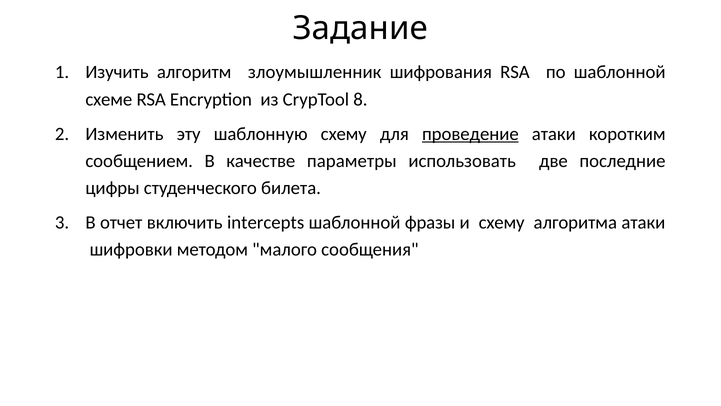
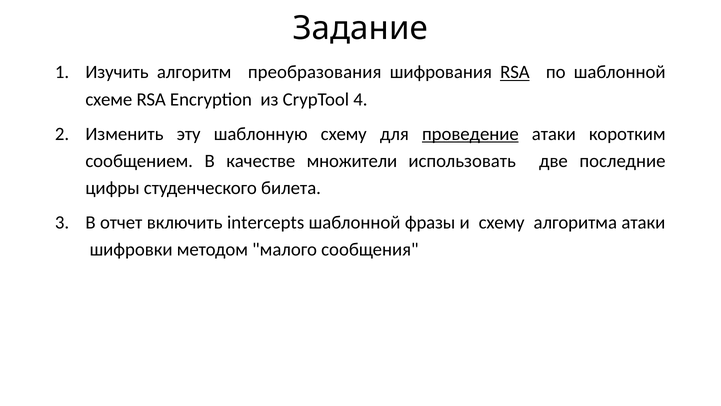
злоумышленник: злоумышленник -> преобразования (315, 72)
RSA underline: none -> present (515, 72)
8: 8 -> 4 (360, 99)
параметры: параметры -> множители (352, 161)
